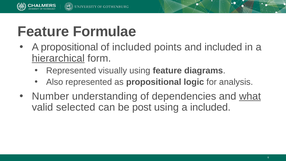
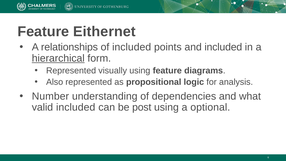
Formulae: Formulae -> Eithernet (104, 32)
A propositional: propositional -> relationships (69, 47)
what underline: present -> none (250, 96)
valid selected: selected -> included (76, 107)
a included: included -> optional (210, 107)
